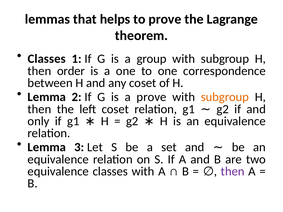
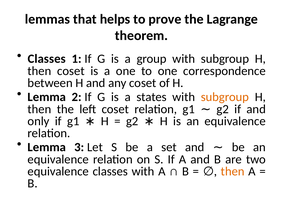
then order: order -> coset (71, 71)
a prove: prove -> states (152, 97)
then colour: purple -> orange (233, 172)
